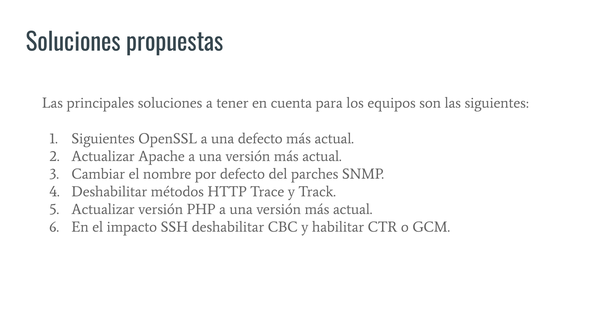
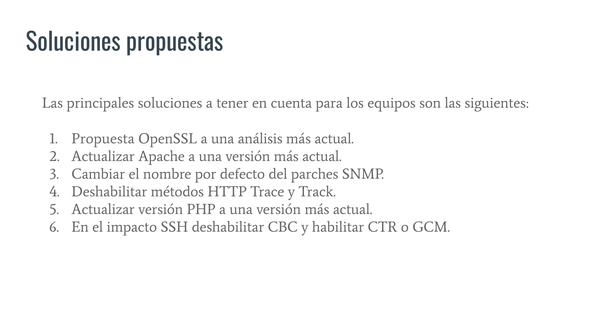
Siguientes: Siguientes -> Propuesta (103, 138)
una defecto: defecto -> análisis (260, 138)
